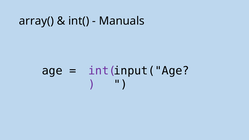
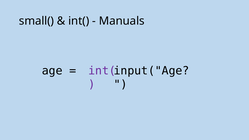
array(: array( -> small( (37, 21)
